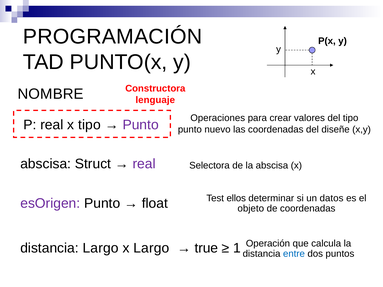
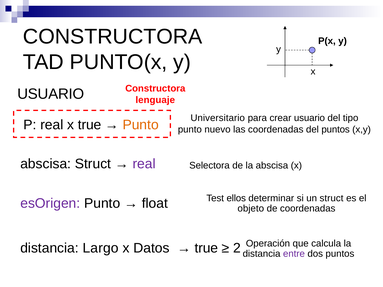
PROGRAMACIÓN: PROGRAMACIÓN -> CONSTRUCTORA (113, 37)
NOMBRE: NOMBRE -> USUARIO (51, 94)
Operaciones: Operaciones -> Universitario (218, 118)
crear valores: valores -> usuario (309, 118)
x tipo: tipo -> true (90, 125)
Punto colour: purple -> orange (141, 125)
del diseñe: diseñe -> puntos (336, 130)
un datos: datos -> struct (332, 198)
x Largo: Largo -> Datos (151, 248)
1: 1 -> 2 (237, 248)
entre colour: blue -> purple (294, 254)
